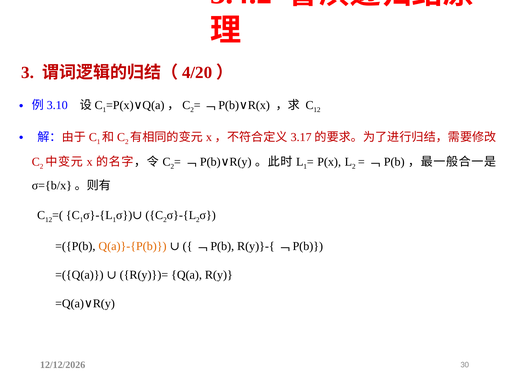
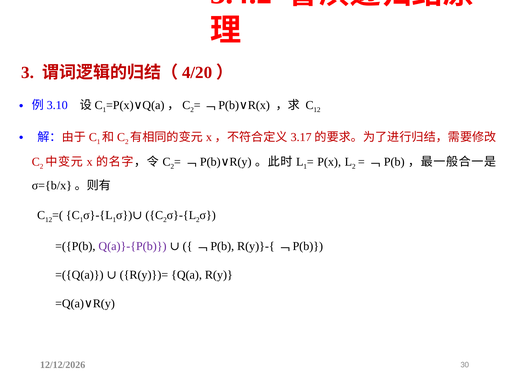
Q(a)}-{P(b colour: orange -> purple (133, 246)
